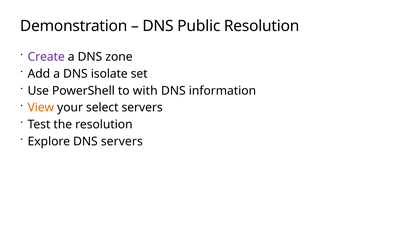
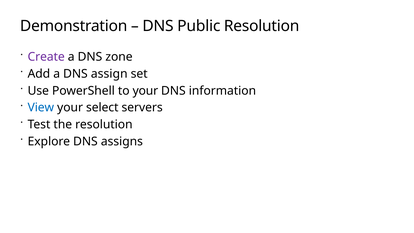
isolate: isolate -> assign (109, 74)
to with: with -> your (145, 91)
View colour: orange -> blue (41, 108)
DNS servers: servers -> assigns (122, 141)
